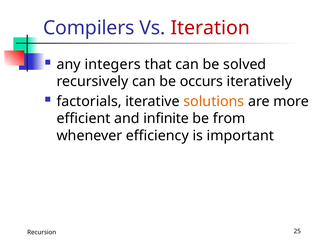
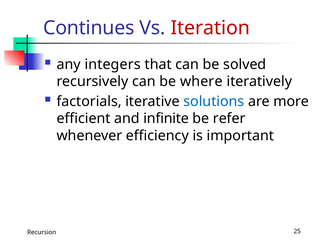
Compilers: Compilers -> Continues (89, 28)
occurs: occurs -> where (201, 82)
solutions colour: orange -> blue (214, 101)
from: from -> refer (229, 119)
